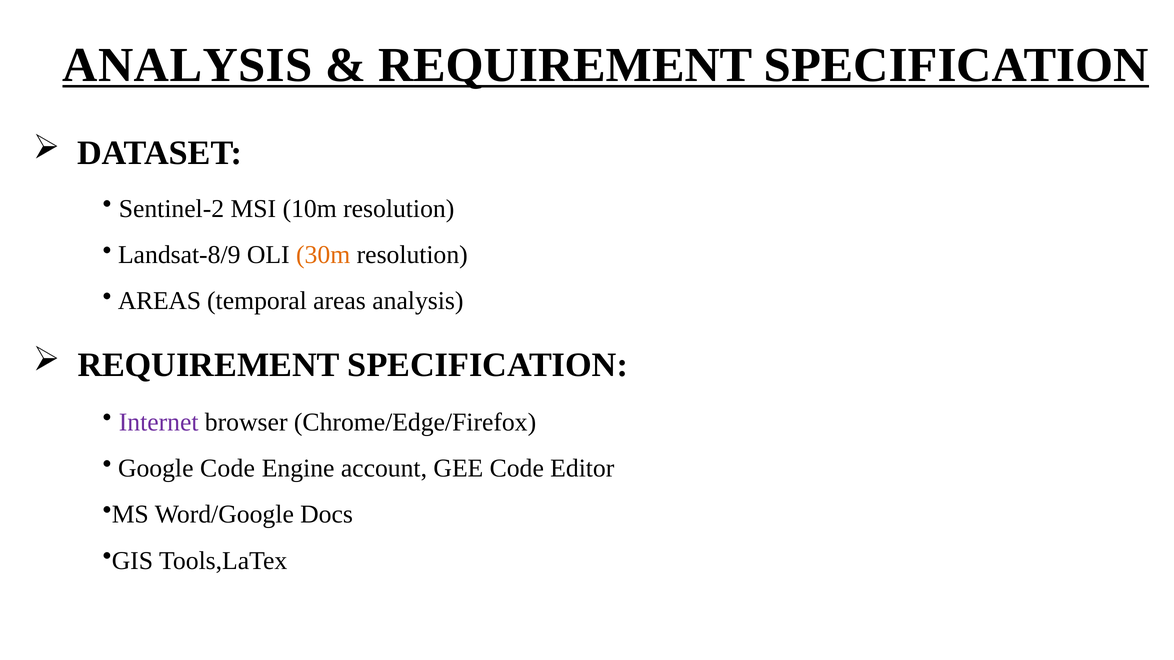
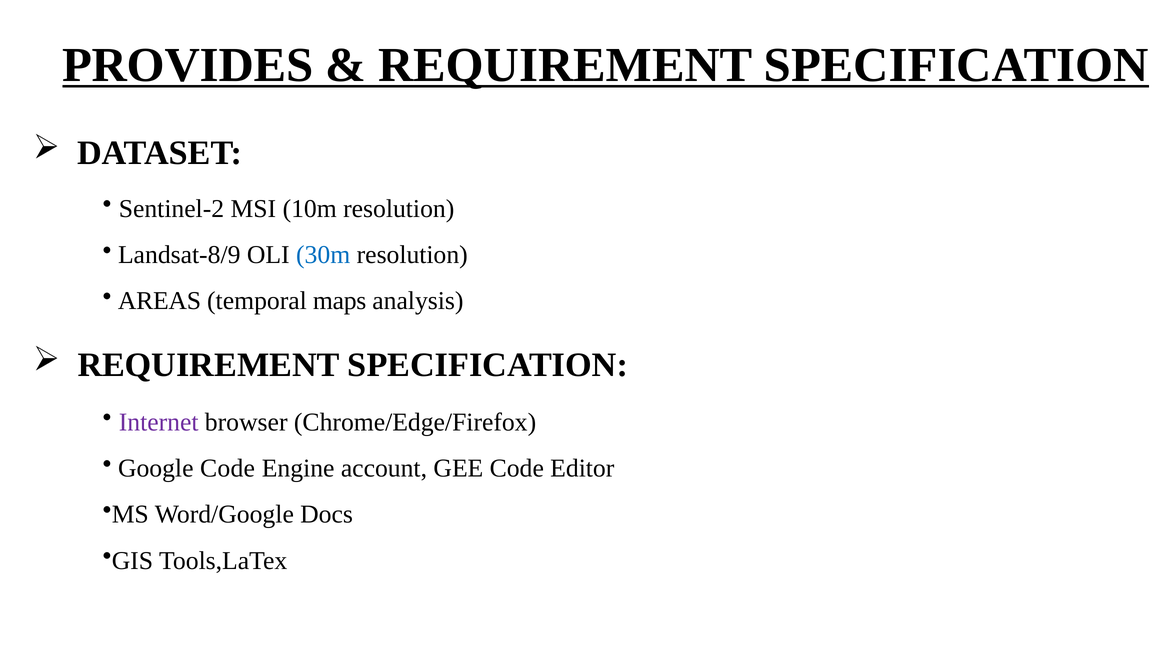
ANALYSIS: ANALYSIS -> PROVIDES (188, 65)
30m colour: orange -> blue (323, 255)
temporal areas: areas -> maps (340, 301)
